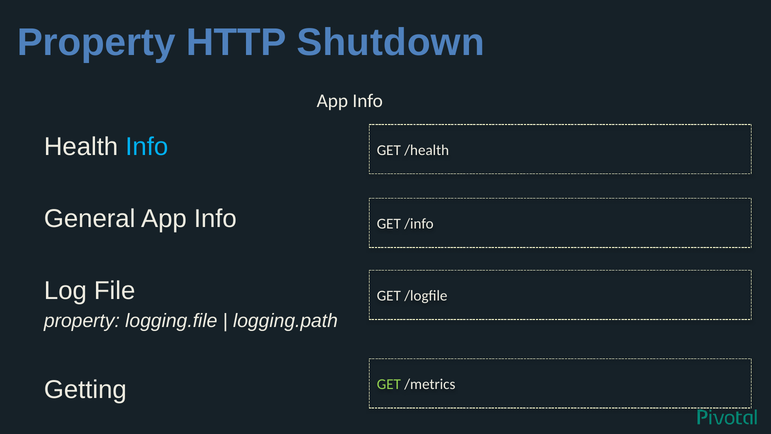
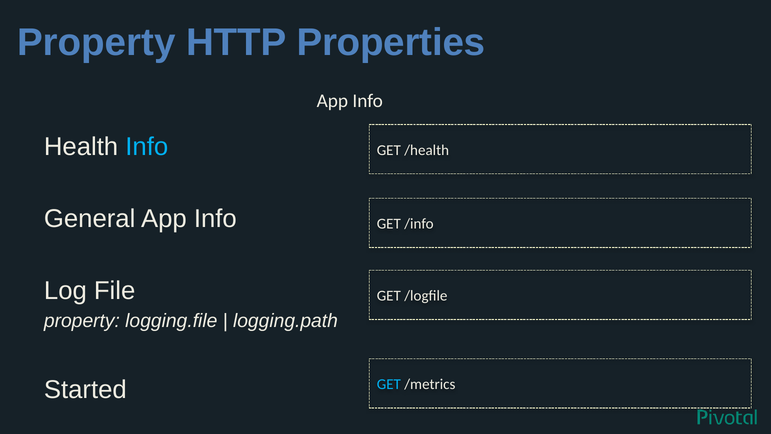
Shutdown: Shutdown -> Properties (391, 42)
Getting: Getting -> Started (85, 389)
GET colour: light green -> light blue (389, 384)
